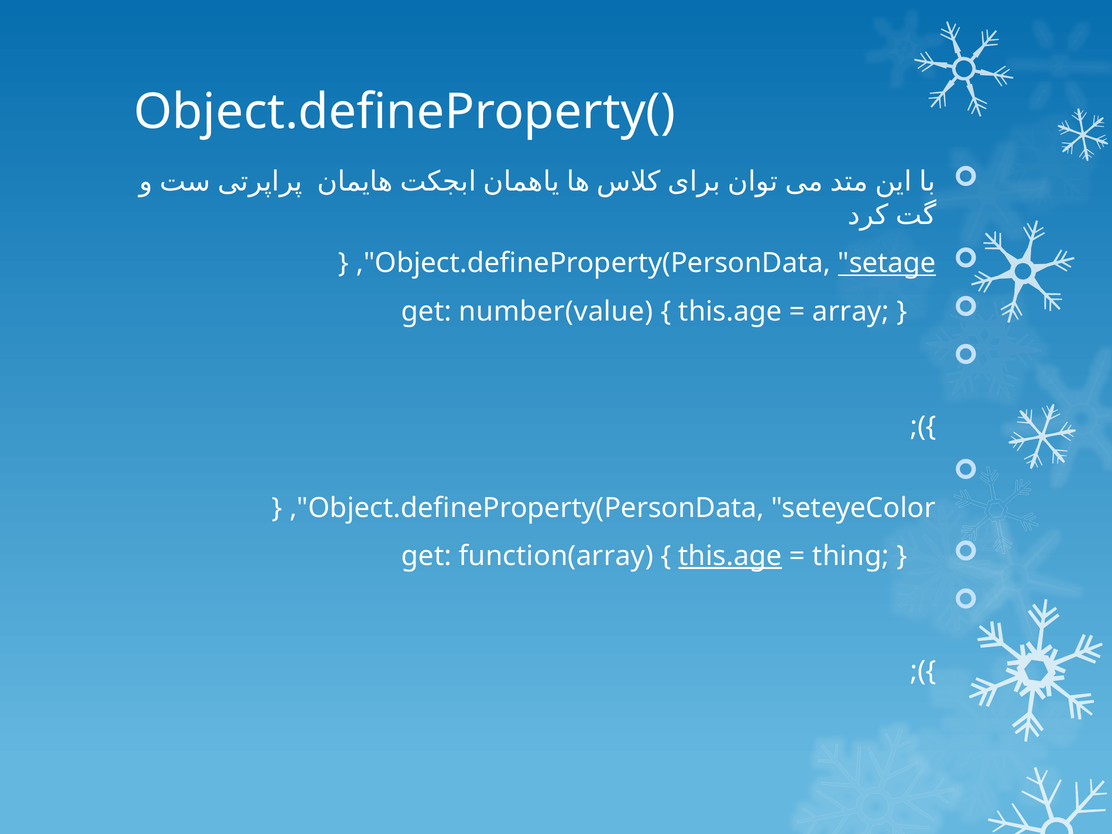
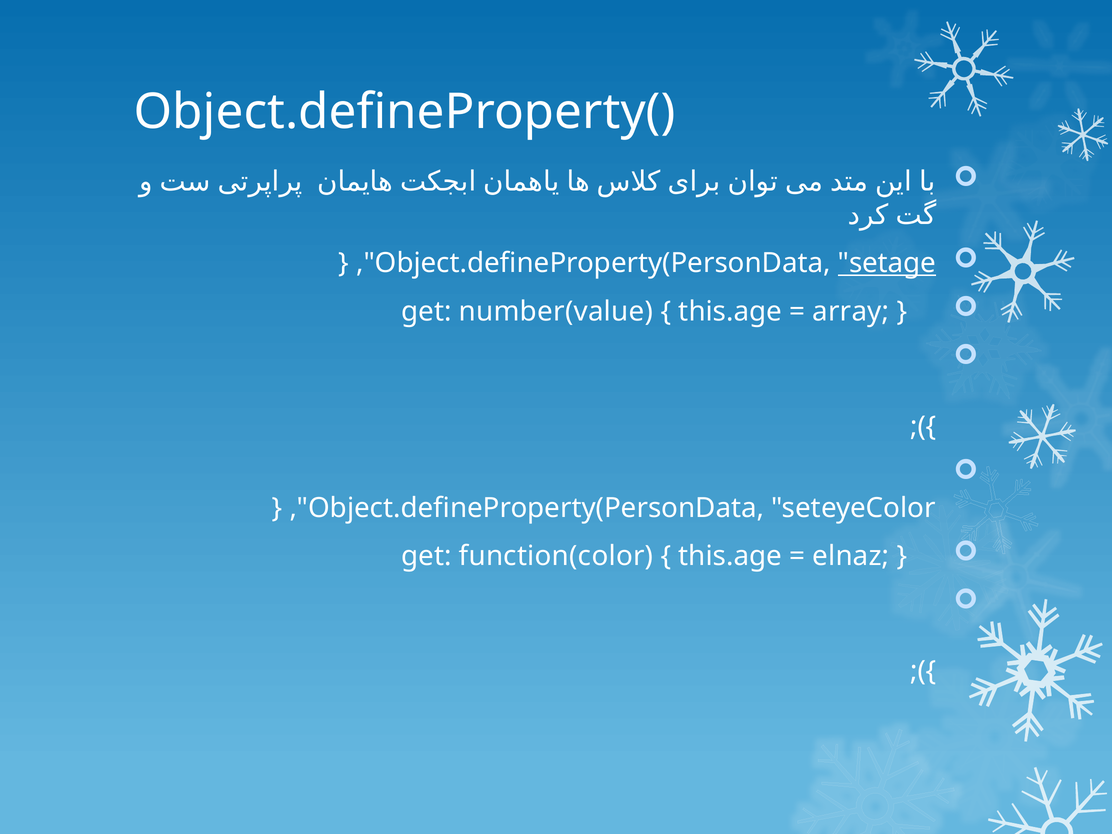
function(array: function(array -> function(color (556, 556)
this.age underline: present -> none (730, 556)
thing: thing -> elnaz (851, 556)
